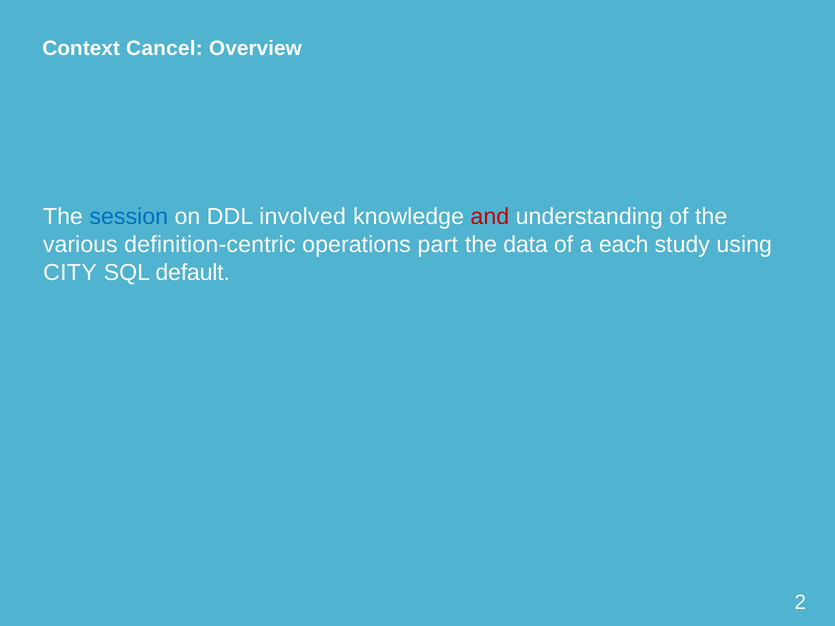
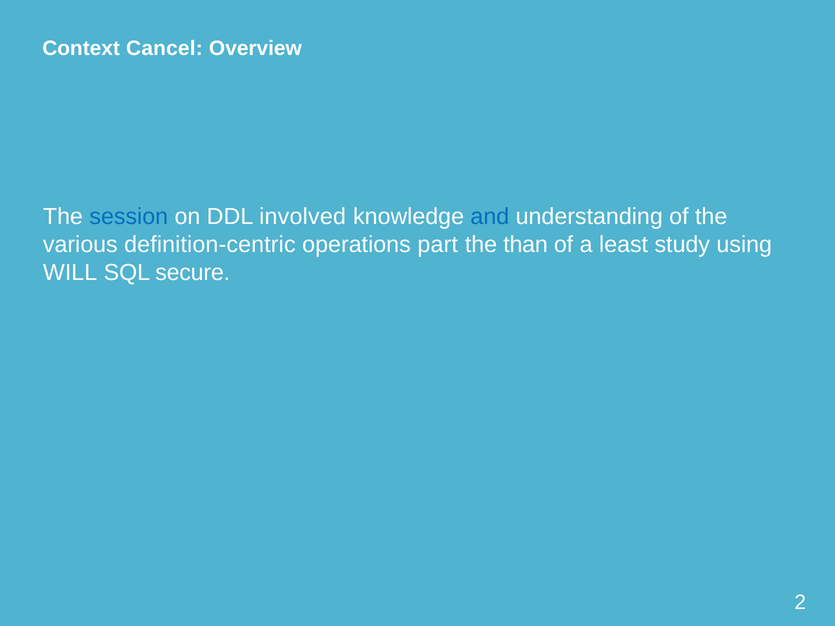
and colour: red -> blue (490, 217)
data: data -> than (526, 245)
each: each -> least (624, 245)
CITY: CITY -> WILL (70, 273)
default: default -> secure (193, 273)
